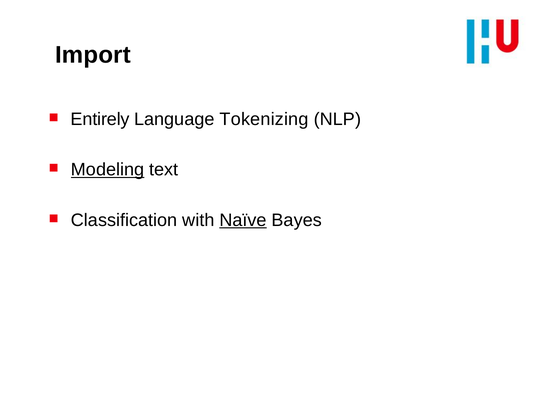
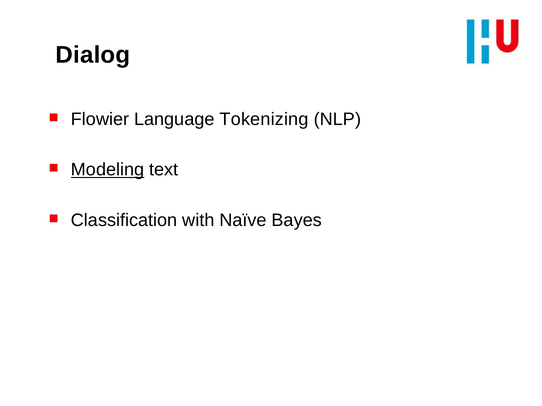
Import: Import -> Dialog (93, 55)
Entirely: Entirely -> Flowier (100, 119)
Naïve underline: present -> none (243, 220)
